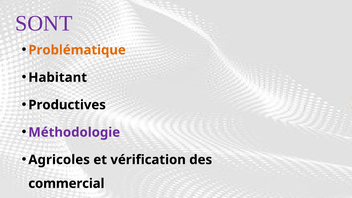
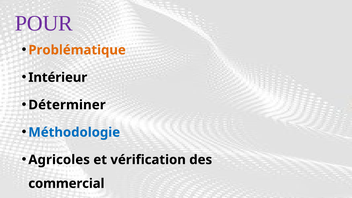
SONT: SONT -> POUR (44, 23)
Habitant: Habitant -> Intérieur (58, 77)
Productives: Productives -> Déterminer (67, 105)
Méthodologie colour: purple -> blue (74, 132)
